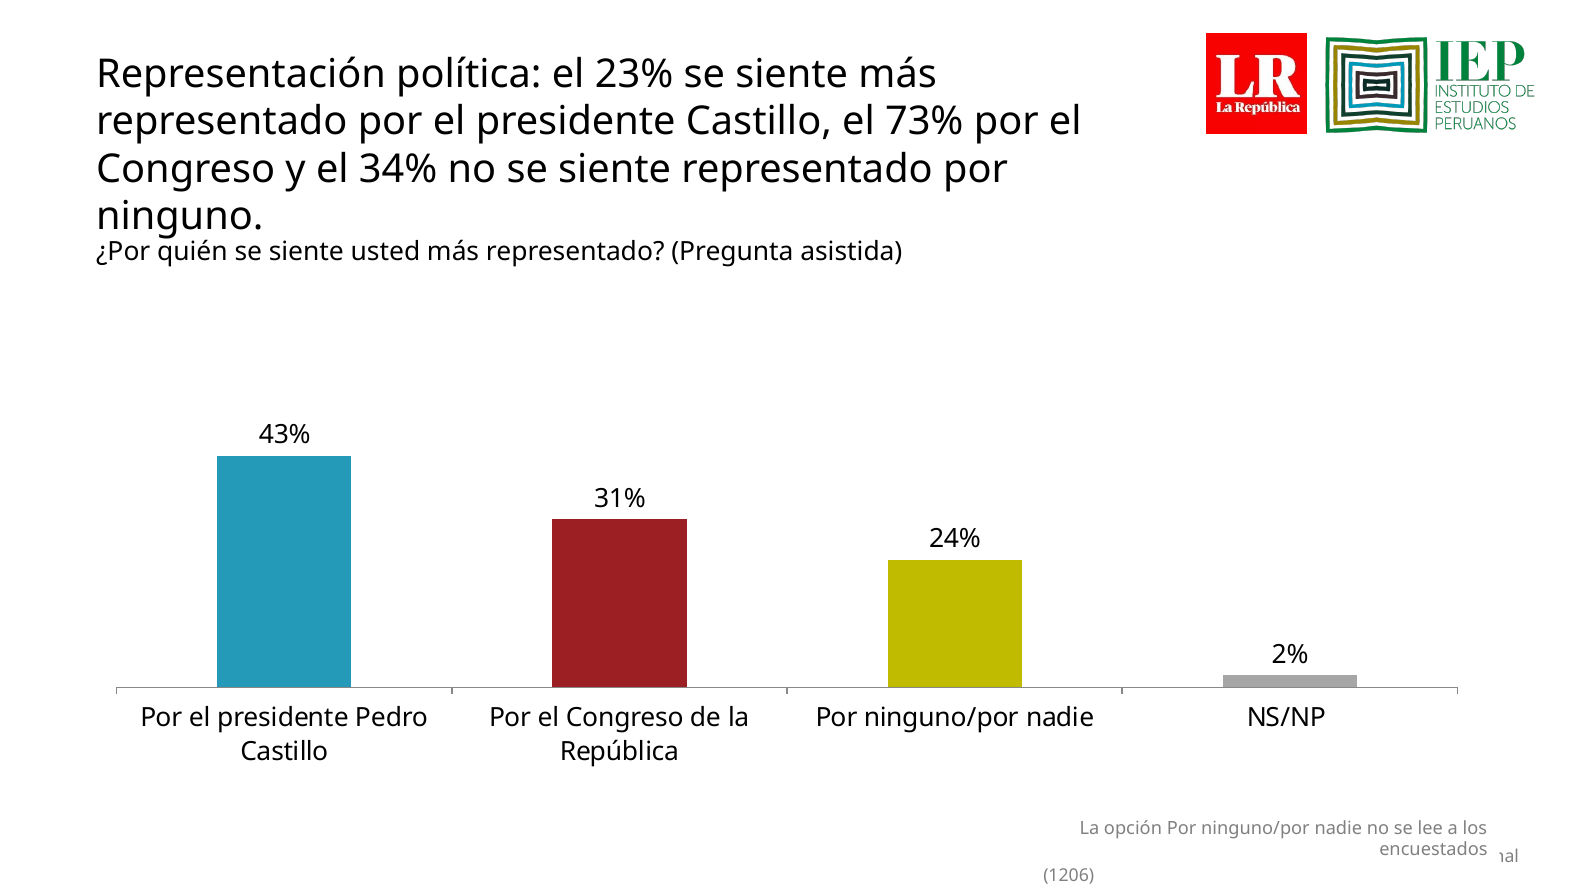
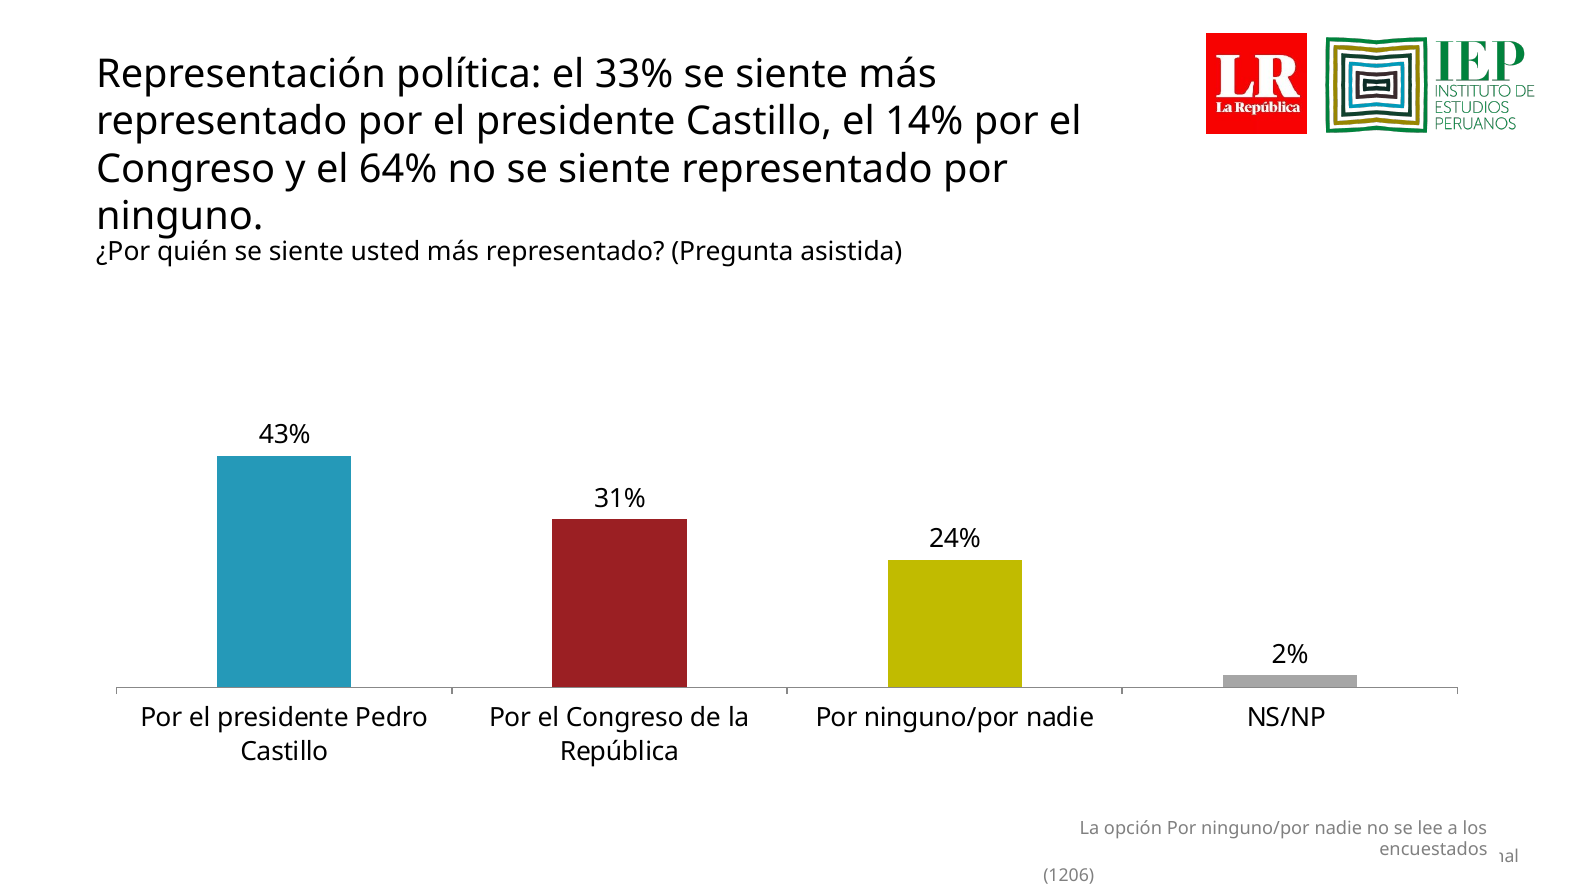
23%: 23% -> 33% (634, 74)
73%: 73% -> 14% (924, 122)
34%: 34% -> 64% (398, 169)
